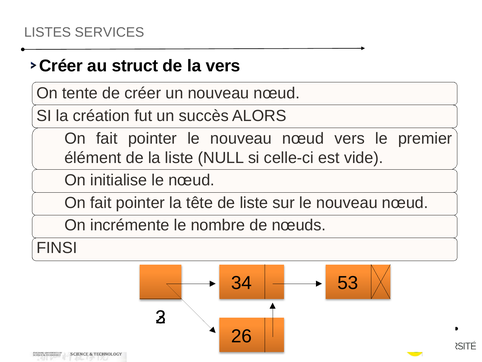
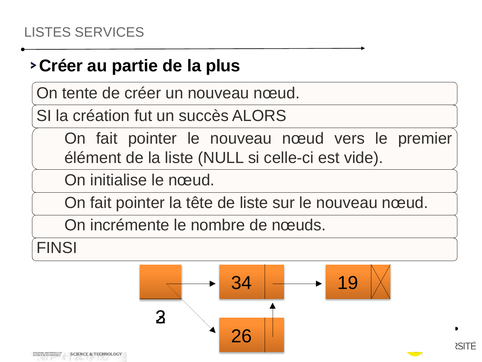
struct: struct -> partie (135, 66)
la vers: vers -> plus (223, 66)
53: 53 -> 19 (348, 283)
